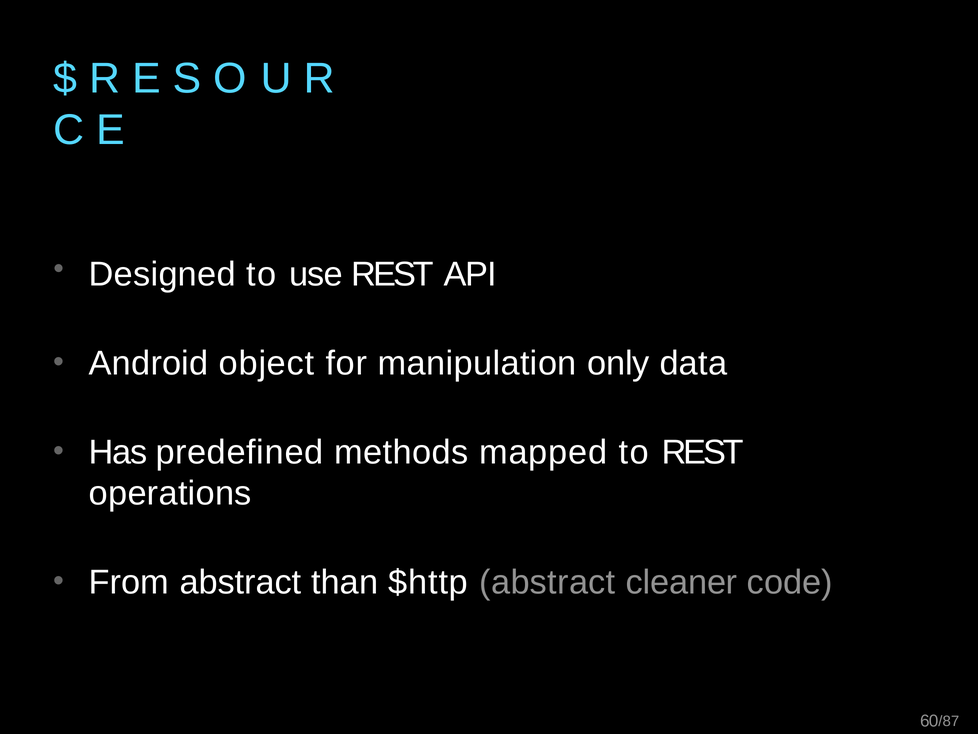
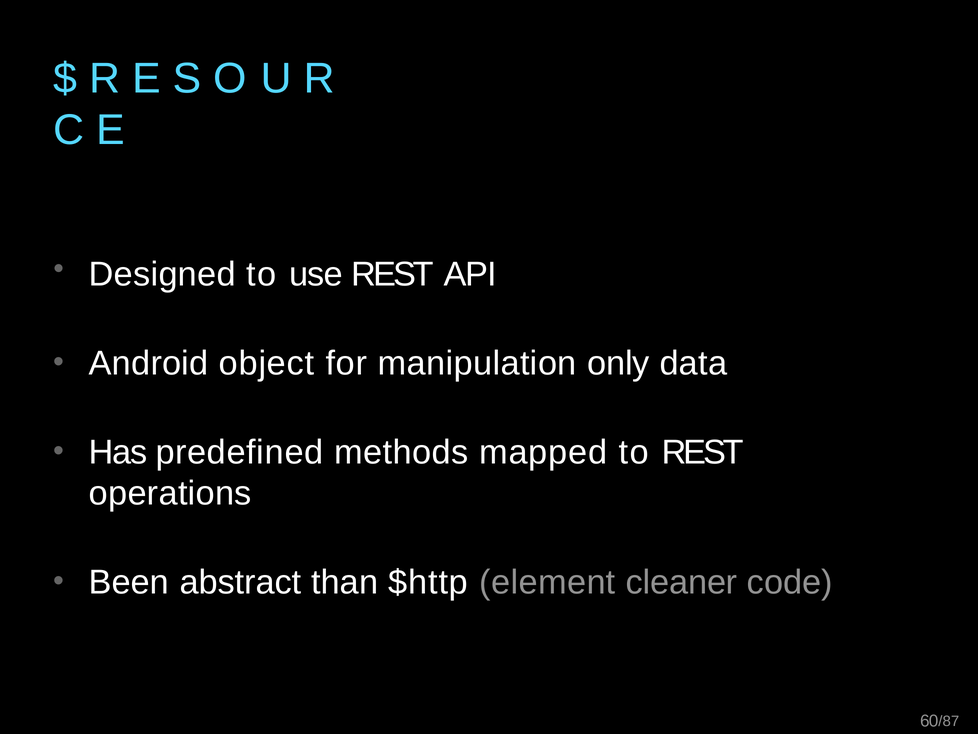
From: From -> Been (129, 582)
$http abstract: abstract -> element (547, 582)
